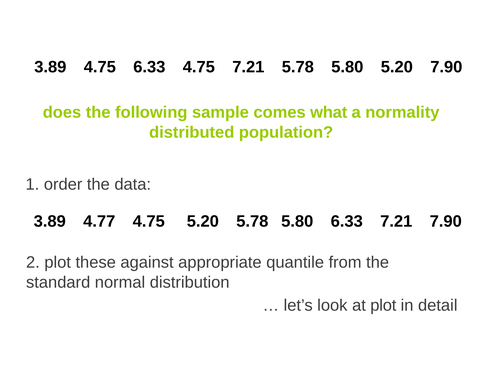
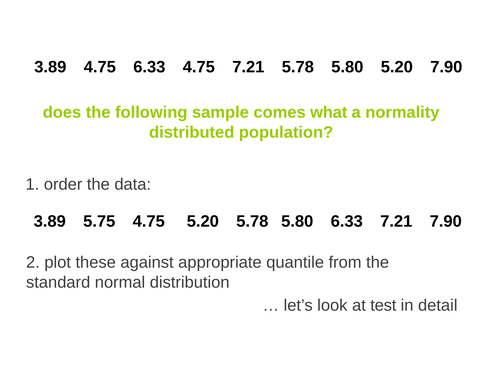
4.77: 4.77 -> 5.75 (99, 222)
at plot: plot -> test (383, 306)
